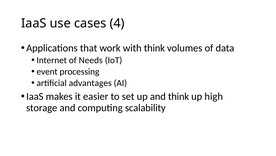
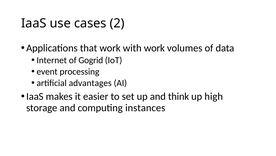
4: 4 -> 2 (117, 23)
with think: think -> work (154, 48)
Needs: Needs -> Gogrid (91, 60)
scalability: scalability -> instances (145, 107)
